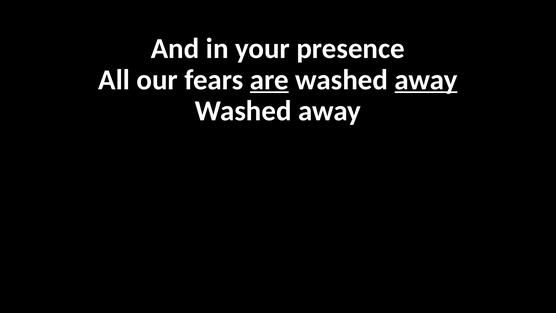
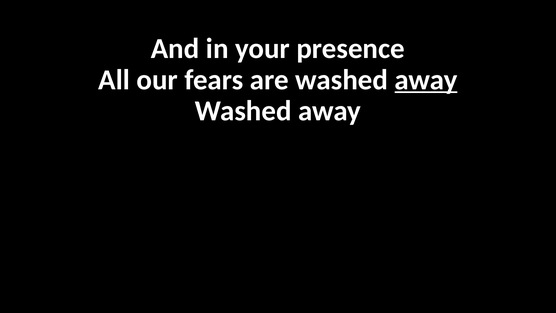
are underline: present -> none (269, 80)
